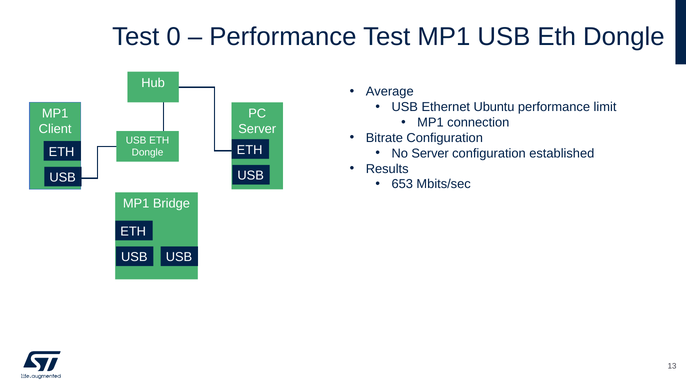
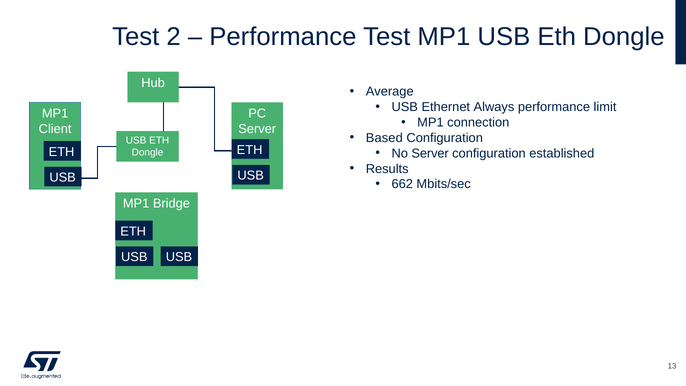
0: 0 -> 2 (174, 37)
Ubuntu: Ubuntu -> Always (494, 107)
Bitrate: Bitrate -> Based (384, 138)
653: 653 -> 662 (402, 184)
